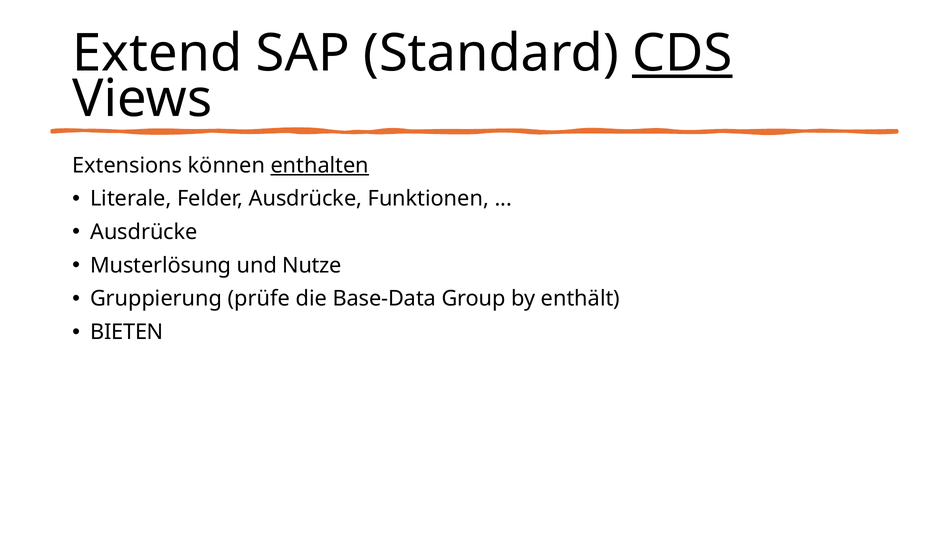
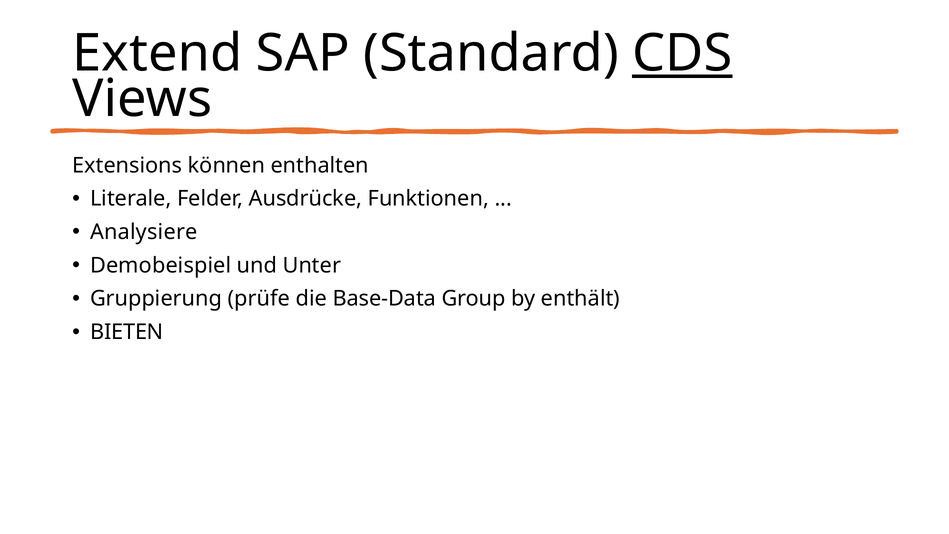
enthalten underline: present -> none (320, 165)
Ausdrücke: Ausdrücke -> Analysiere (144, 232)
Musterlösung: Musterlösung -> Demobeispiel (161, 265)
Nutze: Nutze -> Unter (312, 265)
